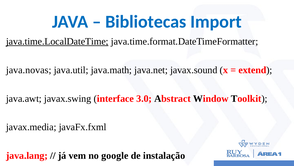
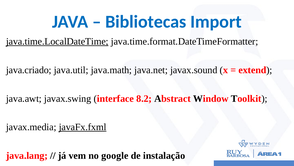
java.novas: java.novas -> java.criado (29, 70)
3.0: 3.0 -> 8.2 (144, 98)
javaFx.fxml underline: none -> present (83, 127)
